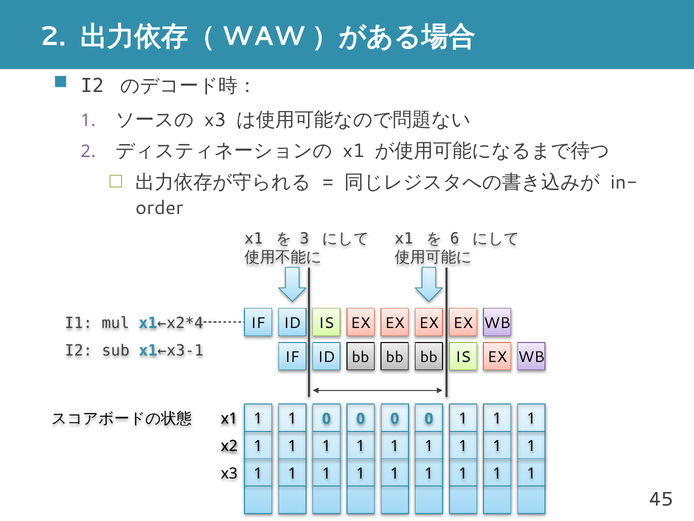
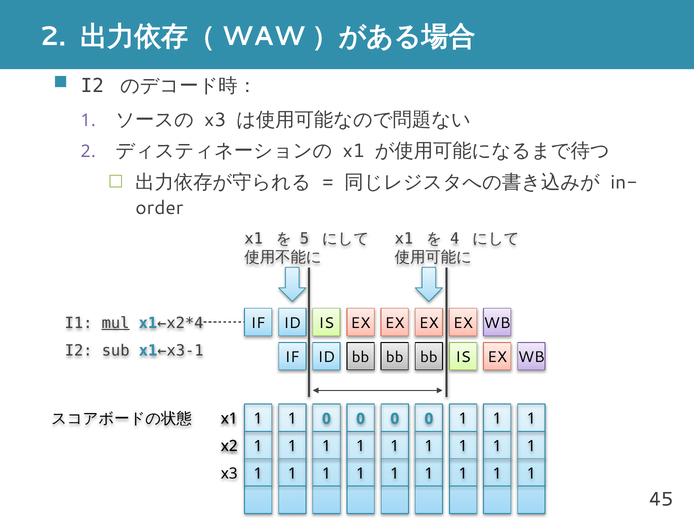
3: 3 -> 5 (304, 238)
6: 6 -> 4 (455, 238)
mul underline: none -> present (116, 323)
